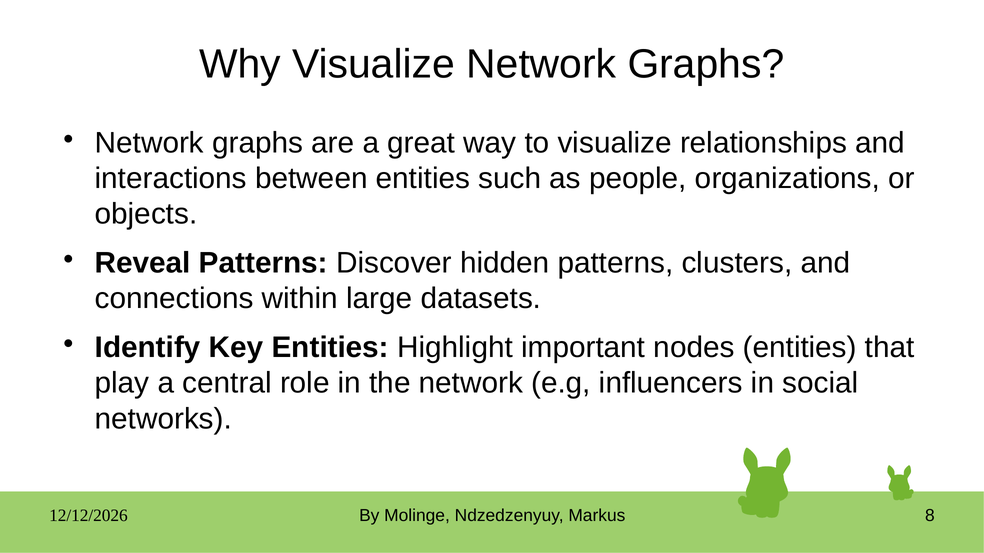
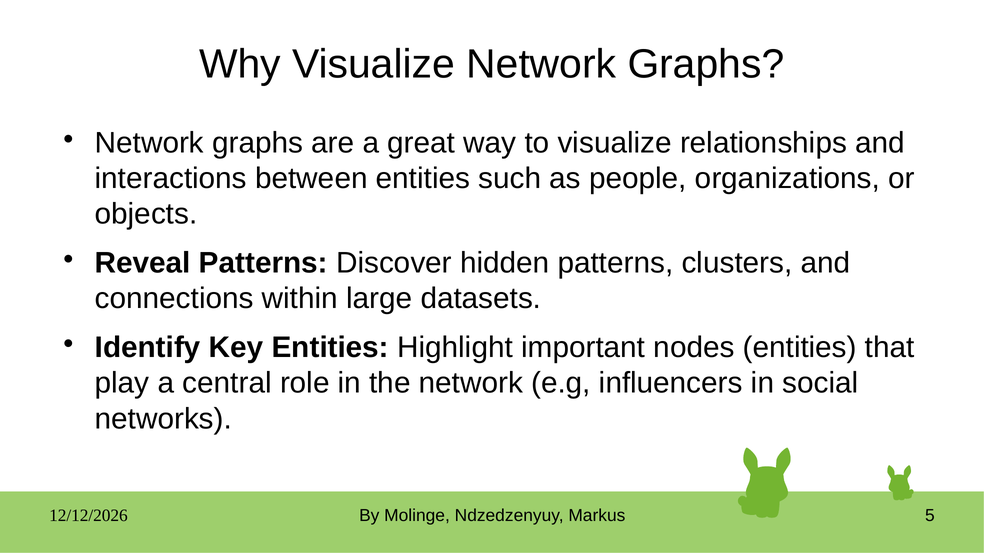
8: 8 -> 5 (930, 516)
